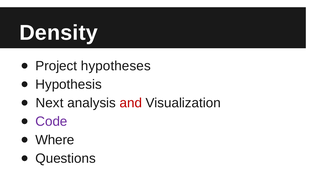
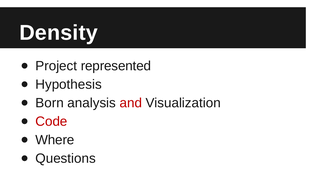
hypotheses: hypotheses -> represented (116, 66)
Next: Next -> Born (50, 103)
Code colour: purple -> red (51, 122)
